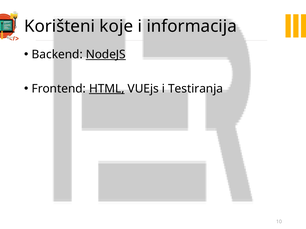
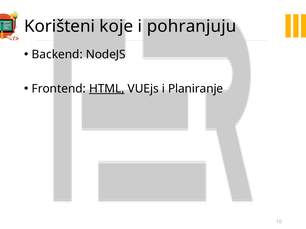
informacija: informacija -> pohranjuju (192, 26)
NodeJS underline: present -> none (106, 55)
Testiranja: Testiranja -> Planiranje (196, 89)
